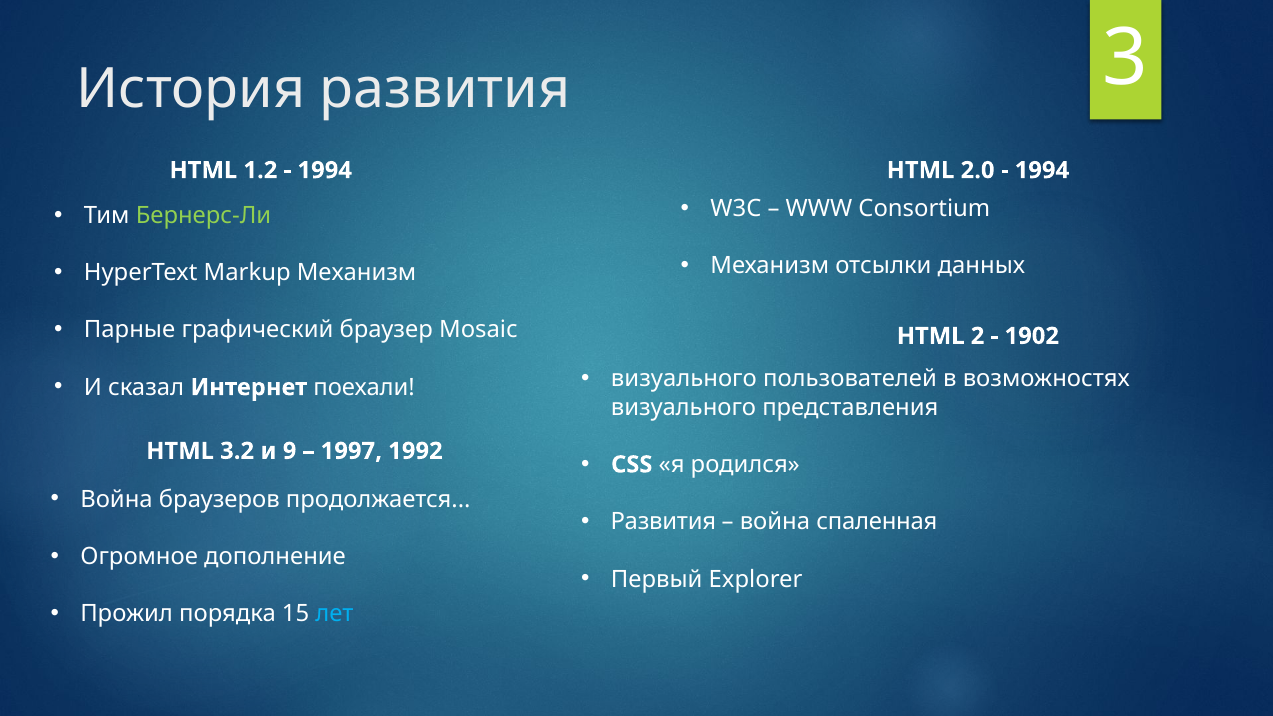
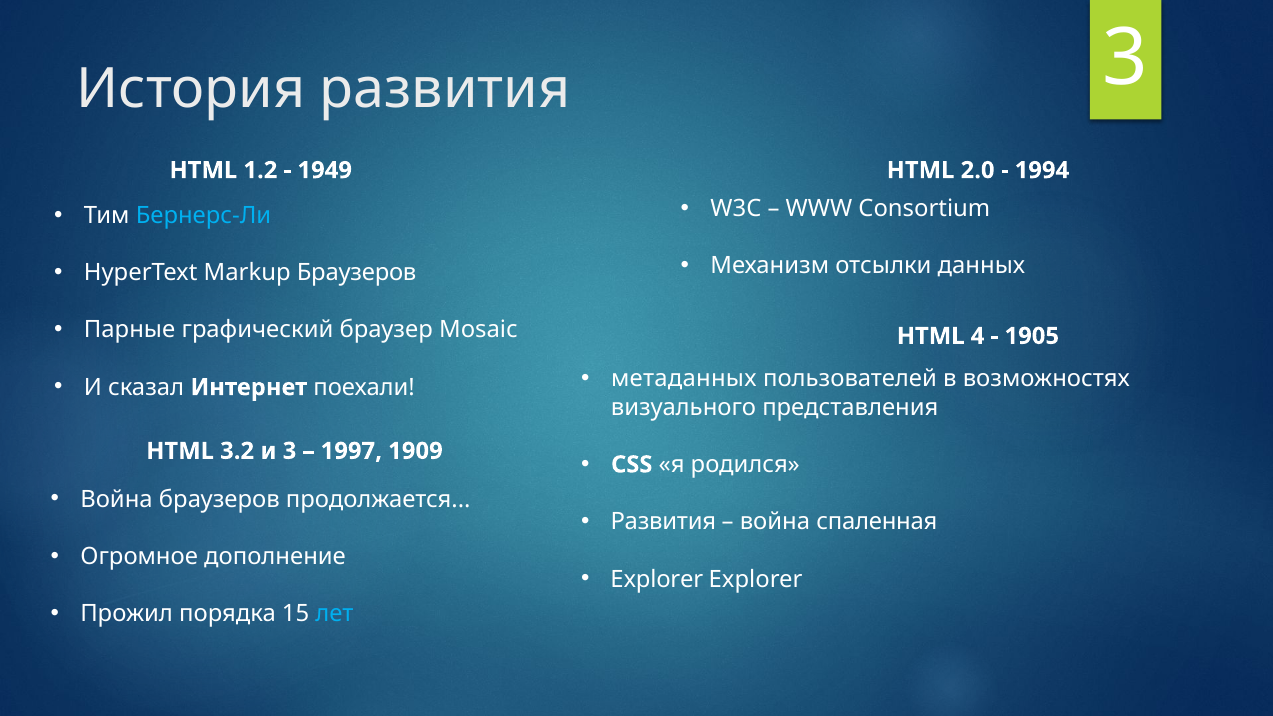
1994: 1994 -> 1949 (325, 170)
Бернерс-Ли colour: light green -> light blue (204, 216)
Markup Механизм: Механизм -> Браузеров (357, 273)
2: 2 -> 4 (978, 336)
1902: 1902 -> 1905 (1032, 336)
визуального: визуального -> метаданных (684, 379)
и 9: 9 -> 3 (290, 451)
1992: 1992 -> 1909 (415, 451)
Первый: Первый -> Explorer (657, 579)
